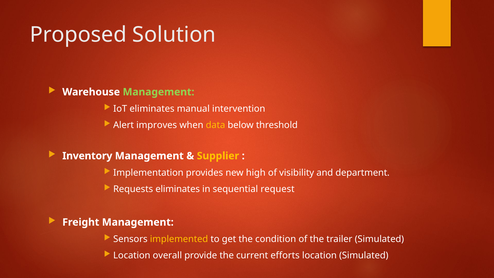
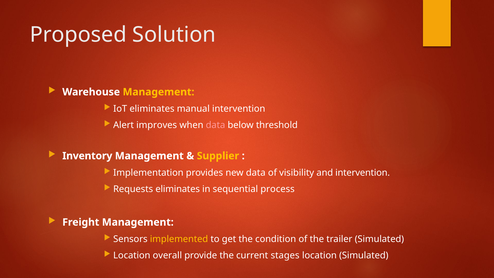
Management colour: light green -> yellow (159, 92)
data colour: yellow -> pink (215, 125)
new high: high -> data (256, 173)
and department: department -> intervention (363, 173)
request: request -> process (278, 189)
efforts: efforts -> stages (285, 255)
